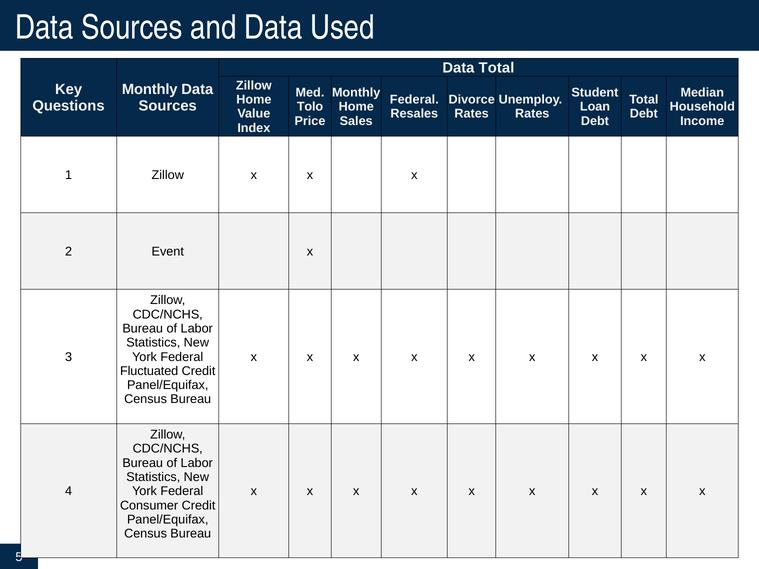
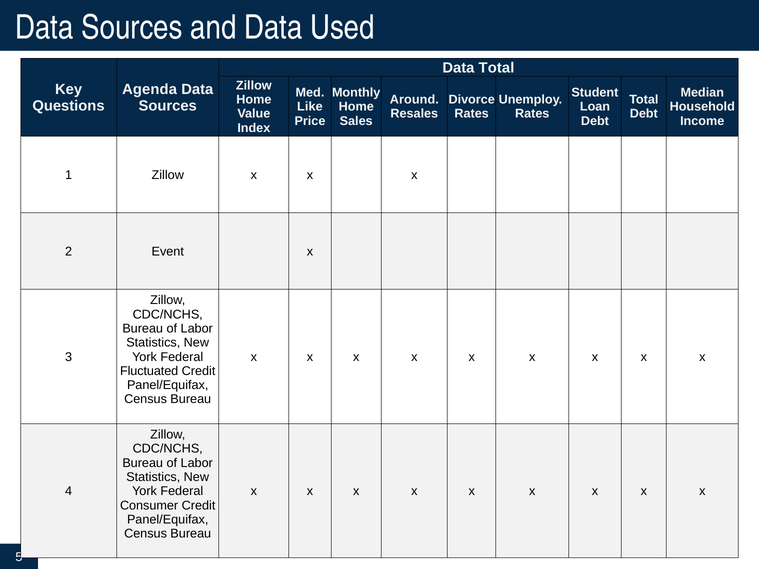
Monthly: Monthly -> Agenda (150, 90)
Federal: Federal -> Around (414, 100)
Tolo: Tolo -> Like (310, 107)
